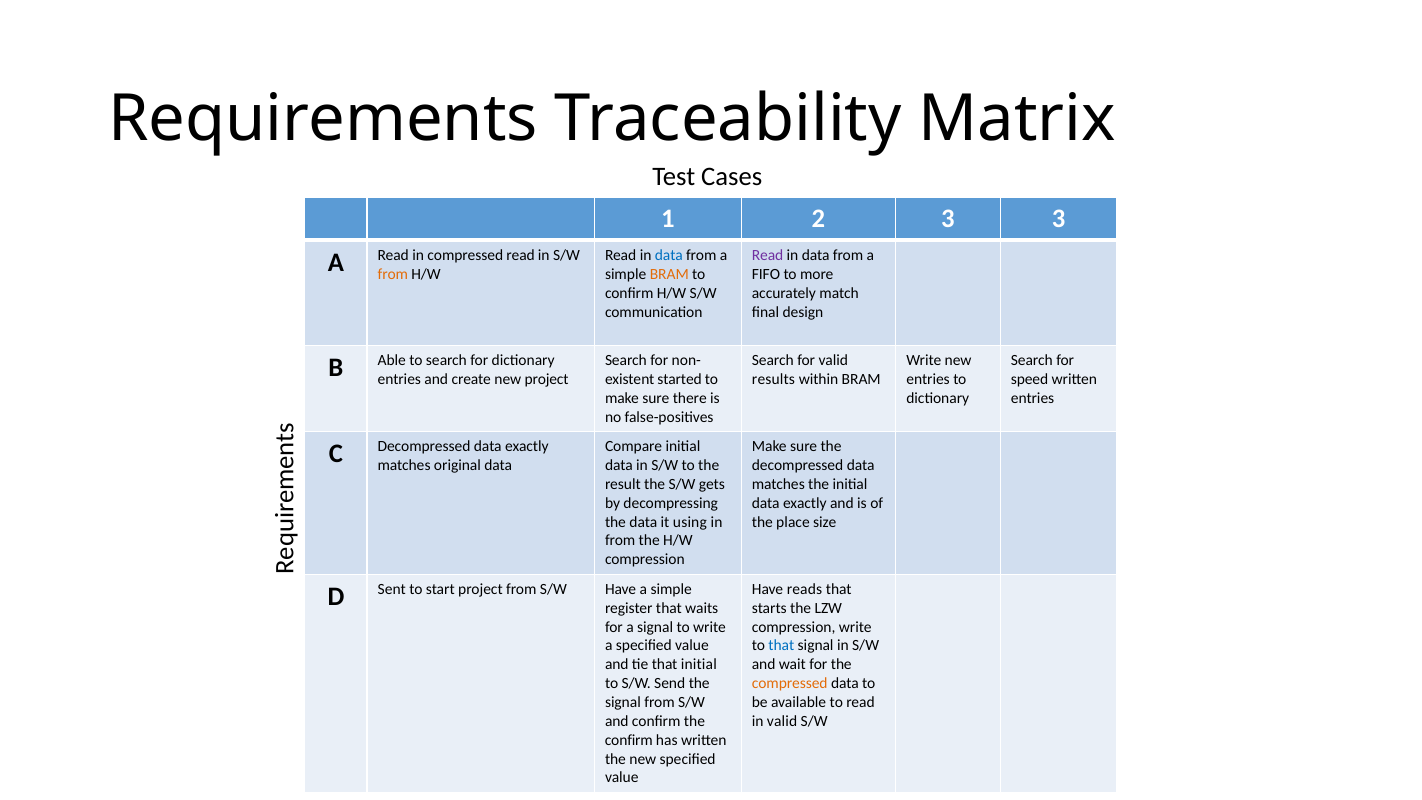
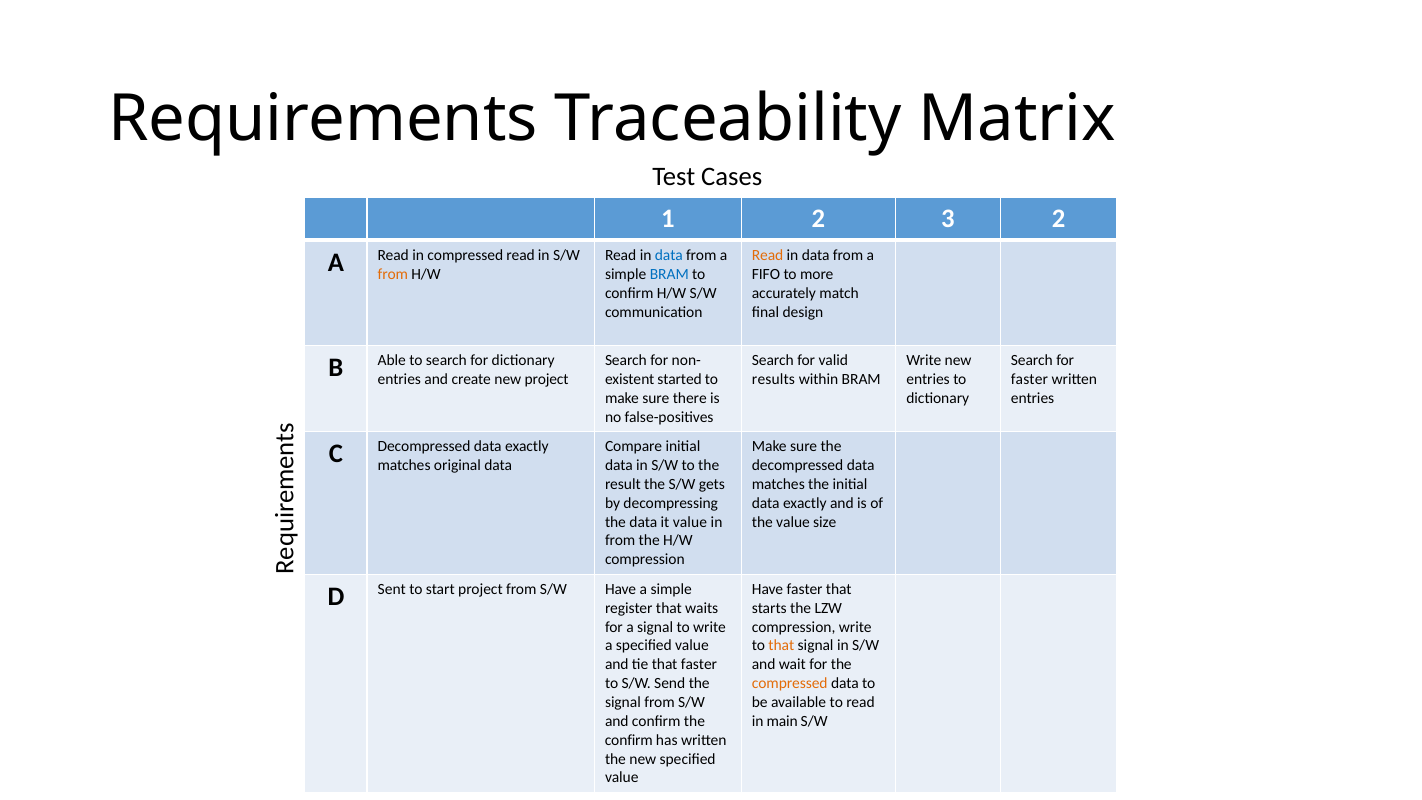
3 3: 3 -> 2 (1059, 219)
Read colour: purple -> orange (768, 255)
BRAM colour: orange -> blue (669, 274)
speed: speed -> faster (1029, 379)
it using: using -> value (690, 522)
the place: place -> value (793, 522)
Have reads: reads -> faster (805, 589)
that colour: blue -> orange (781, 646)
that initial: initial -> faster (699, 665)
in valid: valid -> main (782, 721)
